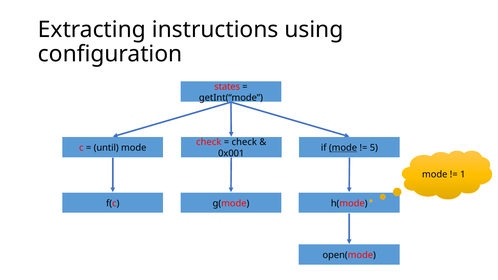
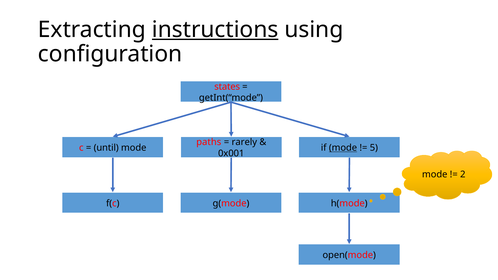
instructions underline: none -> present (215, 30)
check: check -> paths (209, 142)
check: check -> rarely (244, 142)
1: 1 -> 2 (463, 175)
